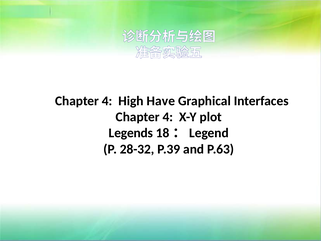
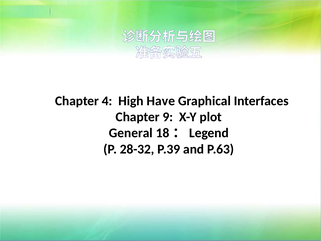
4: 4 -> 9 (168, 117)
Legends: Legends -> General (131, 133)
